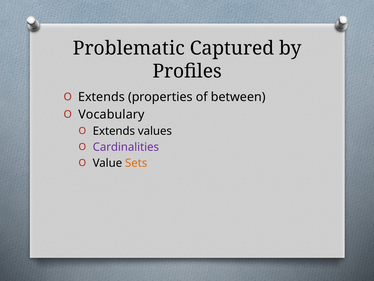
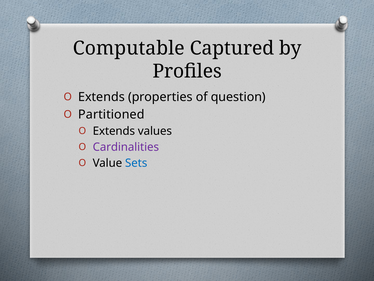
Problematic: Problematic -> Computable (129, 48)
between: between -> question (238, 97)
Vocabulary: Vocabulary -> Partitioned (111, 114)
Sets colour: orange -> blue (136, 163)
